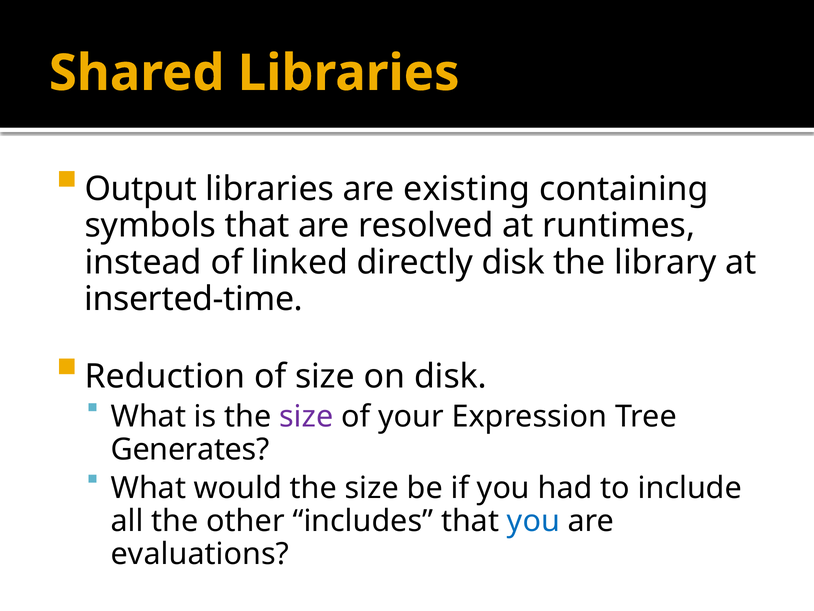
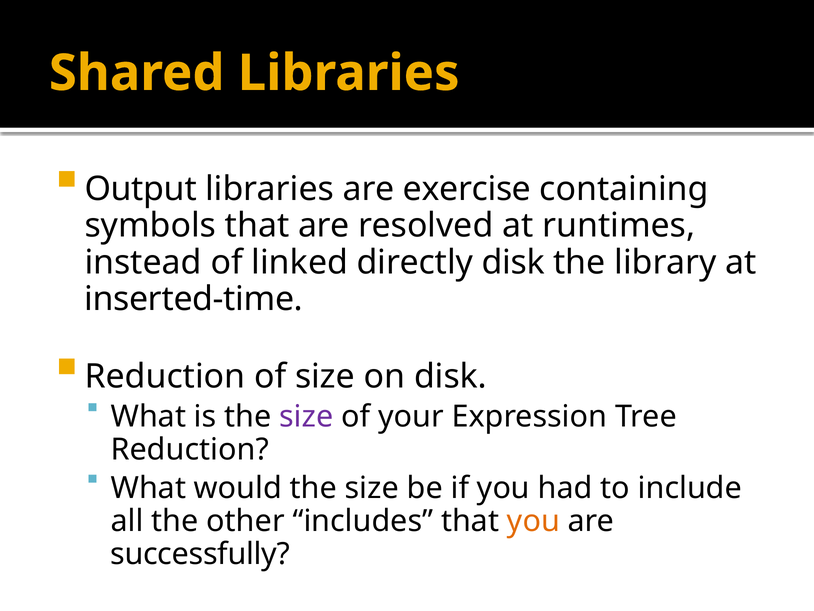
existing: existing -> exercise (467, 189)
Generates: Generates -> Reduction (190, 449)
you colour: blue -> orange (533, 521)
evaluations: evaluations -> successfully (200, 554)
